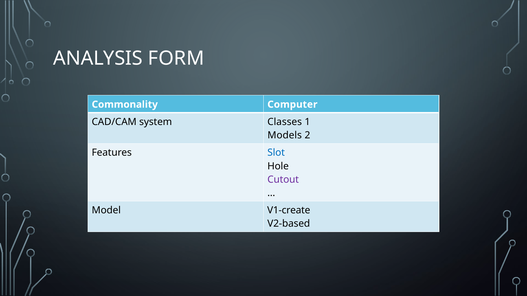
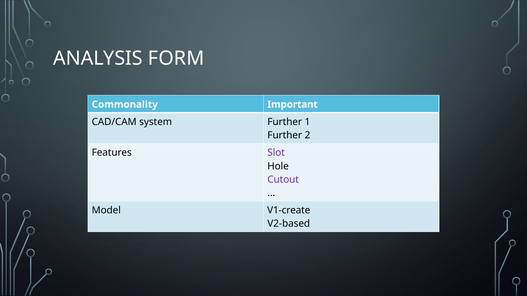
Computer: Computer -> Important (293, 105)
system Classes: Classes -> Further (285, 122)
Models: Models -> Further (285, 135)
Slot colour: blue -> purple (276, 153)
